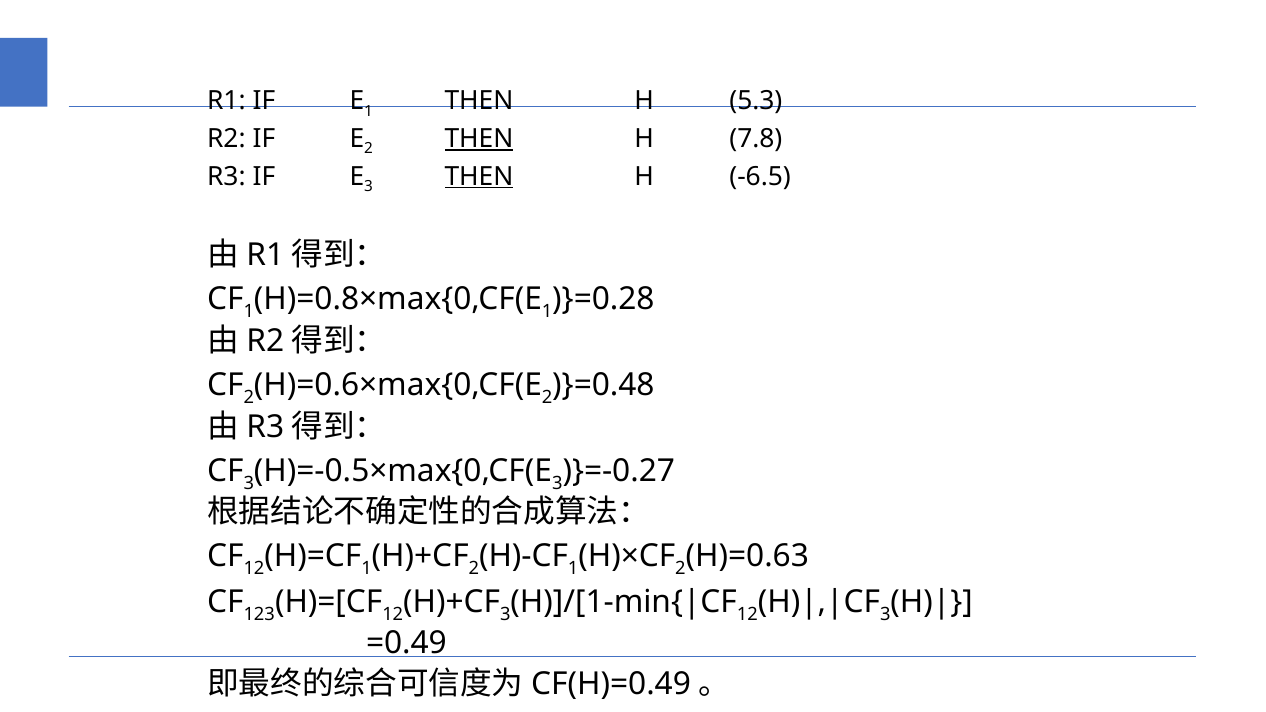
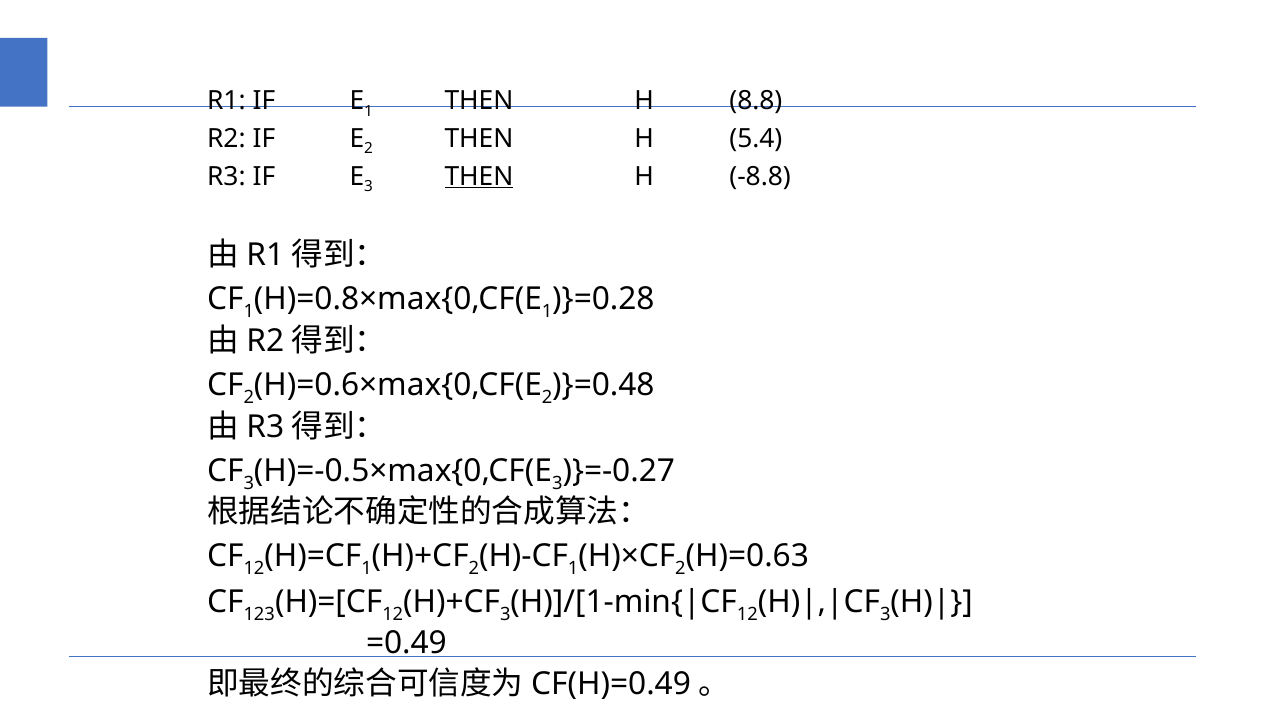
5.3: 5.3 -> 8.8 (756, 101)
THEN underline: present -> none (479, 139)
7.8: 7.8 -> 5.4 (756, 139)
-6.5: -6.5 -> -8.8 (760, 176)
